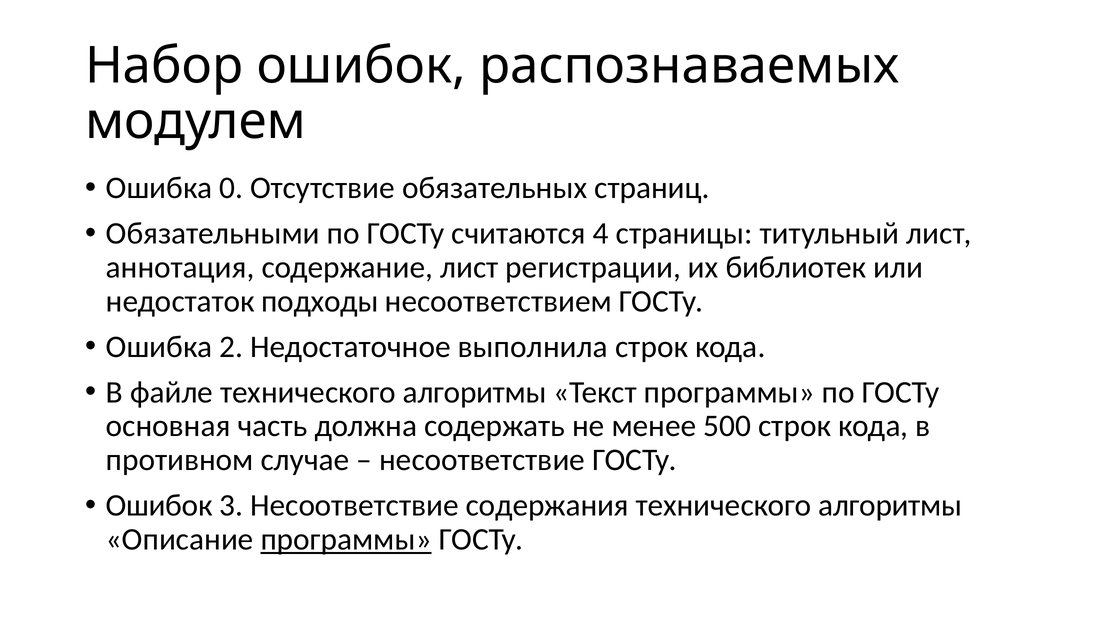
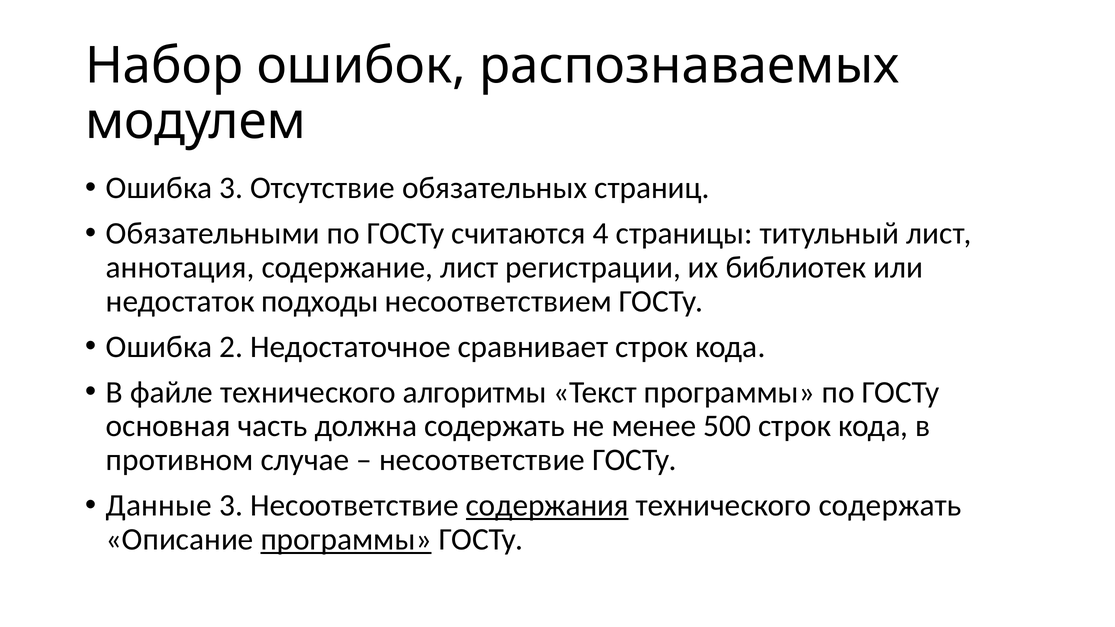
Ошибка 0: 0 -> 3 (231, 188)
выполнила: выполнила -> сравнивает (533, 347)
Ошибок: Ошибок -> Данные (159, 506)
содержания underline: none -> present (547, 506)
алгоритмы: алгоритмы -> содержать (890, 506)
